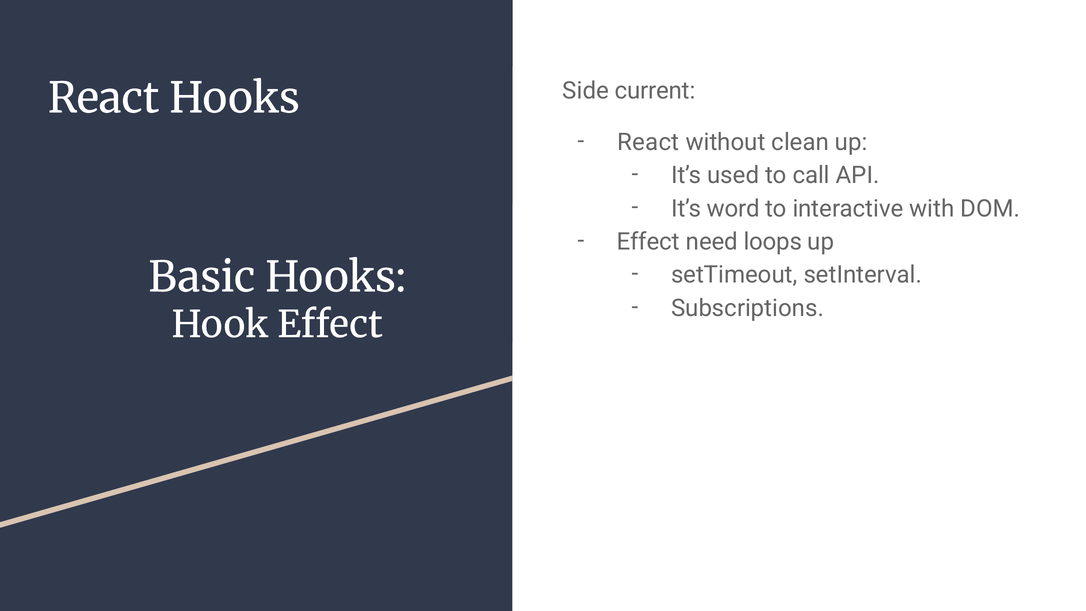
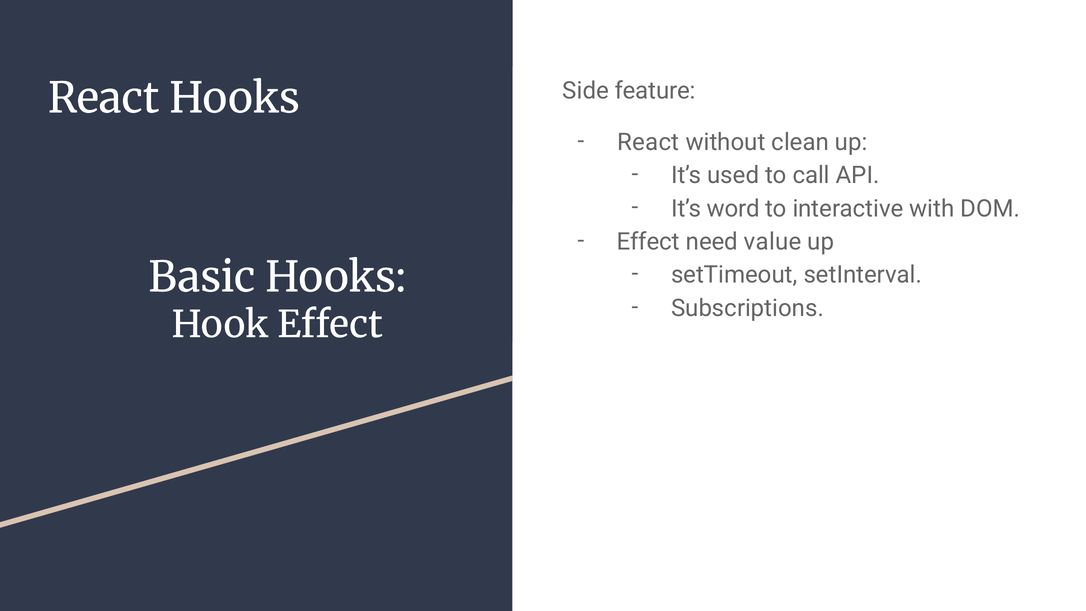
current: current -> feature (655, 91)
loops: loops -> value (773, 242)
